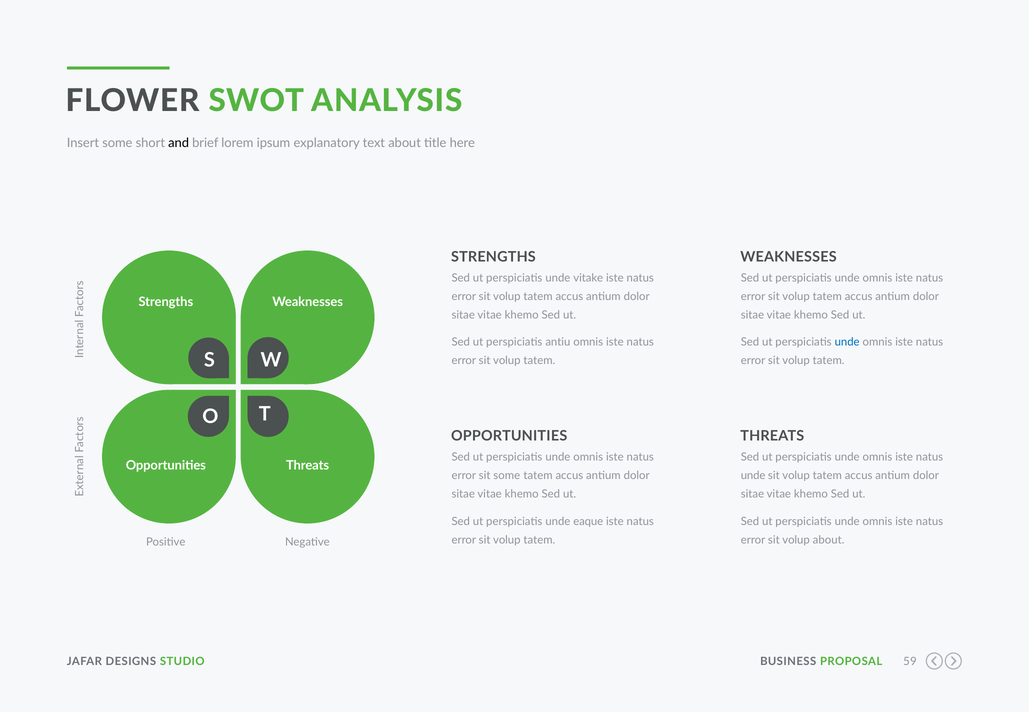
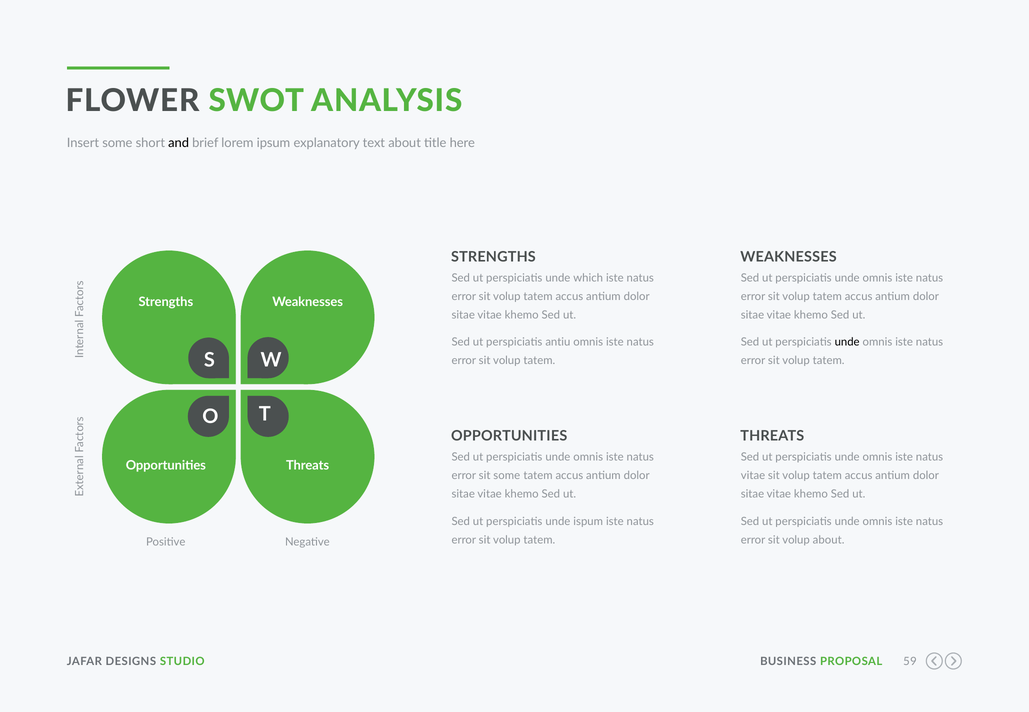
vitake: vitake -> which (588, 278)
unde colour: blue -> black (847, 342)
unde: unde -> vitae (753, 476)
eaque: eaque -> ispum (588, 522)
